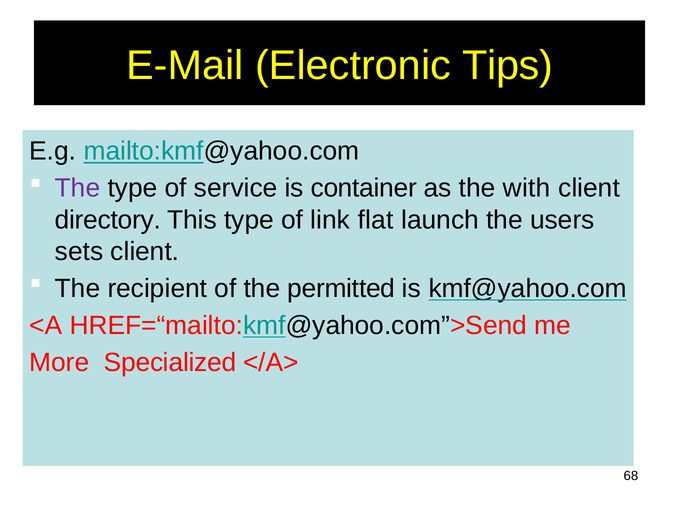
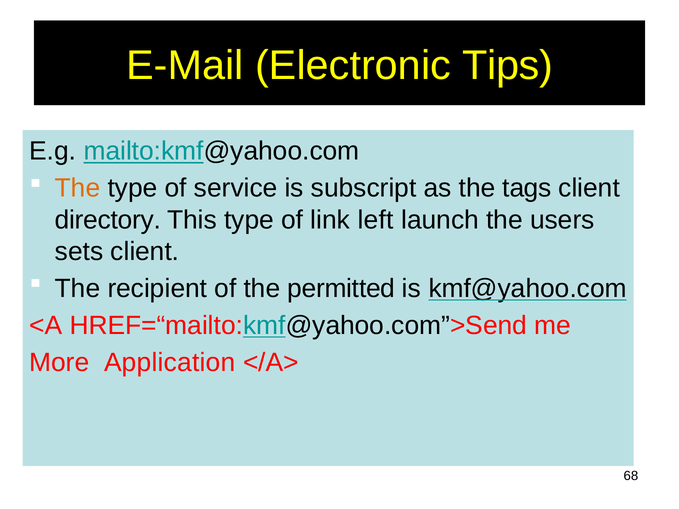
The colour: purple -> orange (78, 188)
container: container -> subscript (364, 188)
with: with -> tags (527, 188)
flat: flat -> left (376, 220)
Specialized: Specialized -> Application (170, 363)
